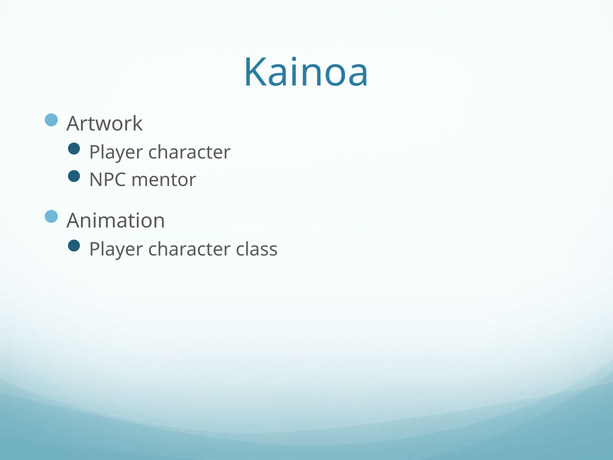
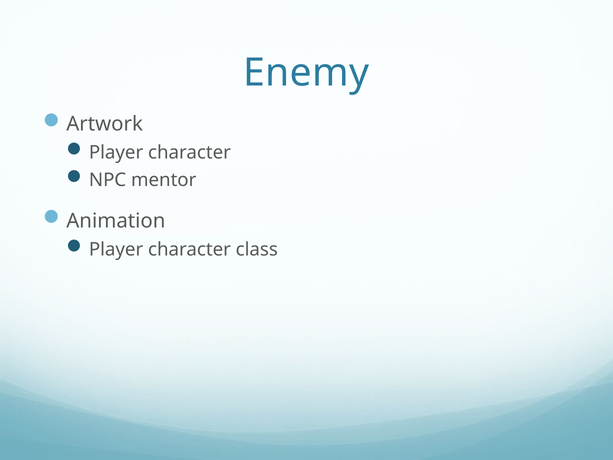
Kainoa: Kainoa -> Enemy (306, 73)
